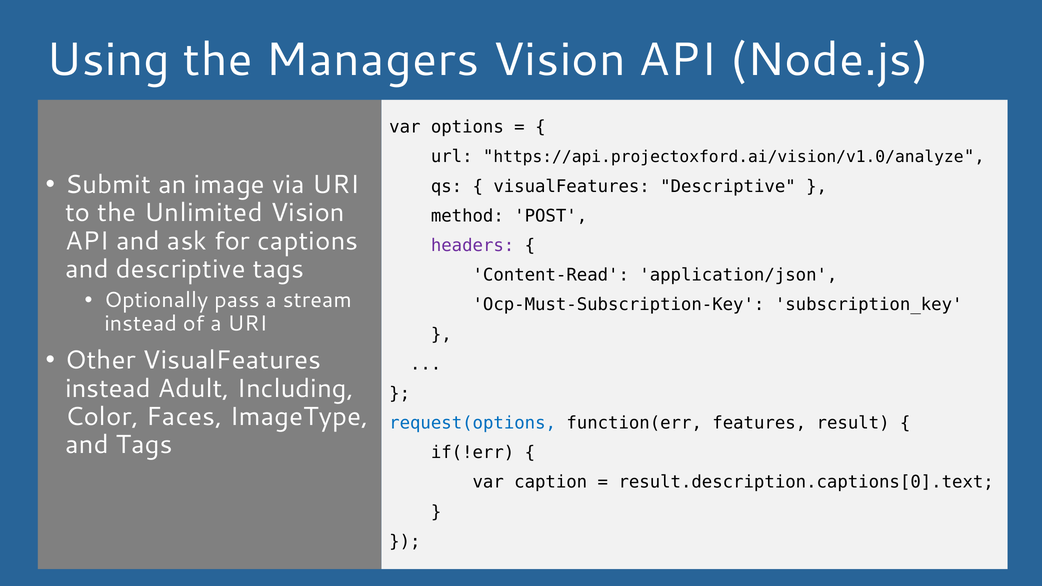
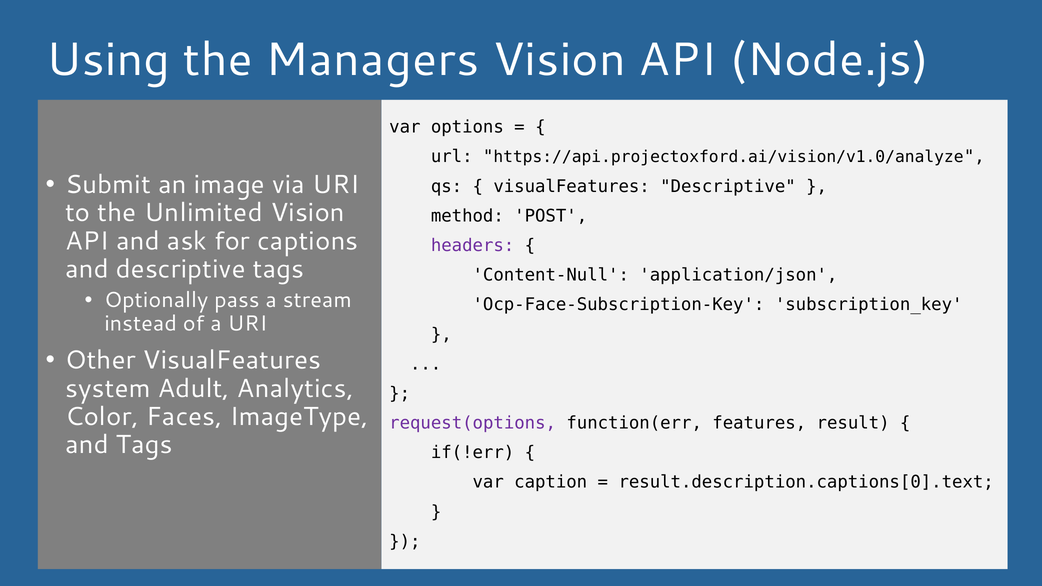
Content-Read: Content-Read -> Content-Null (551, 275)
Ocp-Must-Subscription-Key: Ocp-Must-Subscription-Key -> Ocp-Face-Subscription-Key (618, 305)
instead: instead -> system (108, 389)
Including: Including -> Analytics (295, 389)
request(options colour: blue -> purple (473, 423)
